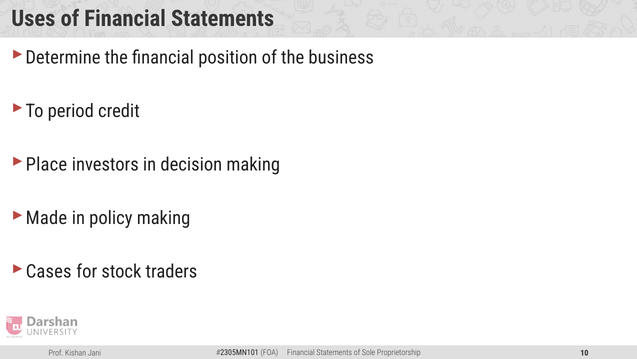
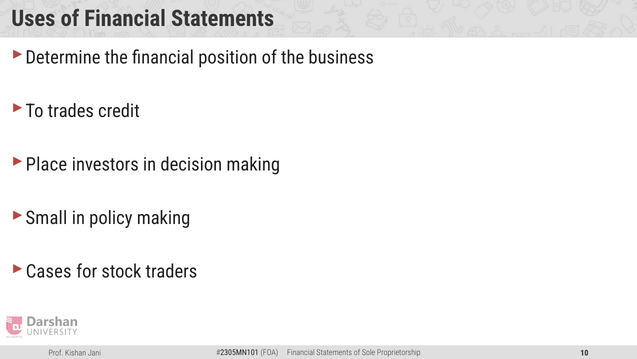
period: period -> trades (71, 111)
Made: Made -> Small (46, 218)
